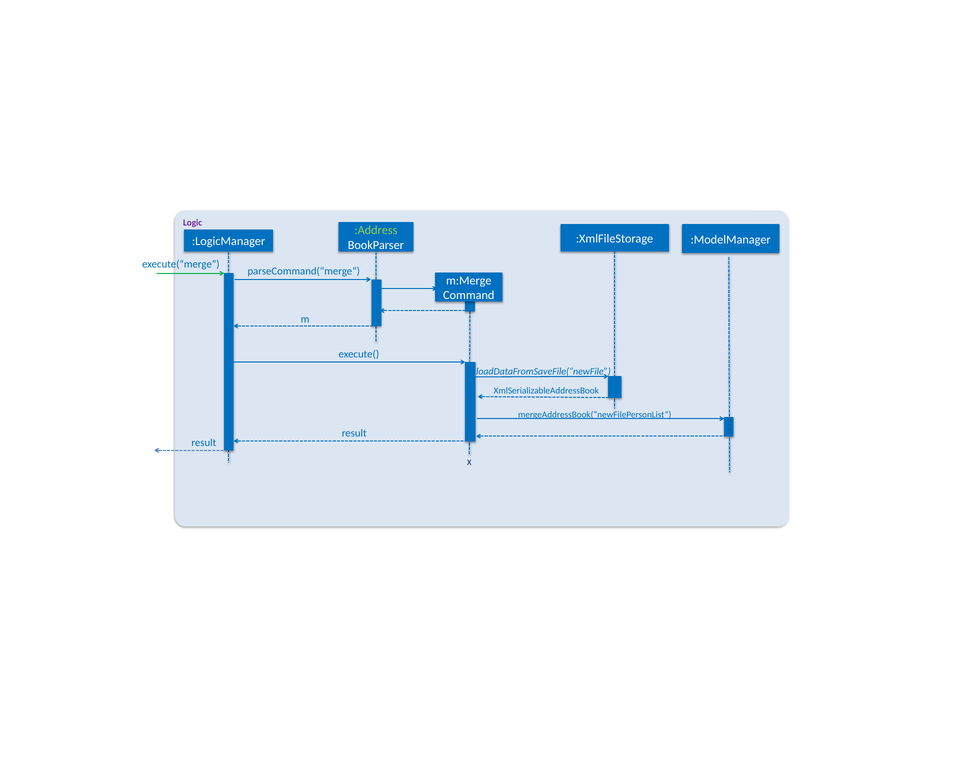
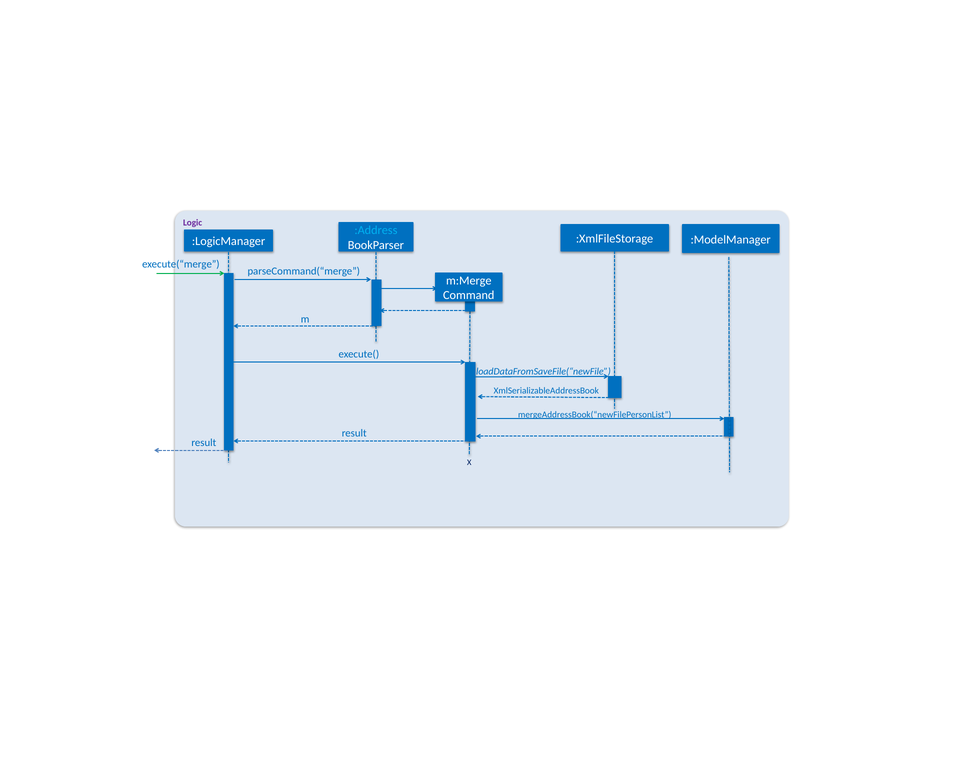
:Address colour: light green -> light blue (376, 230)
